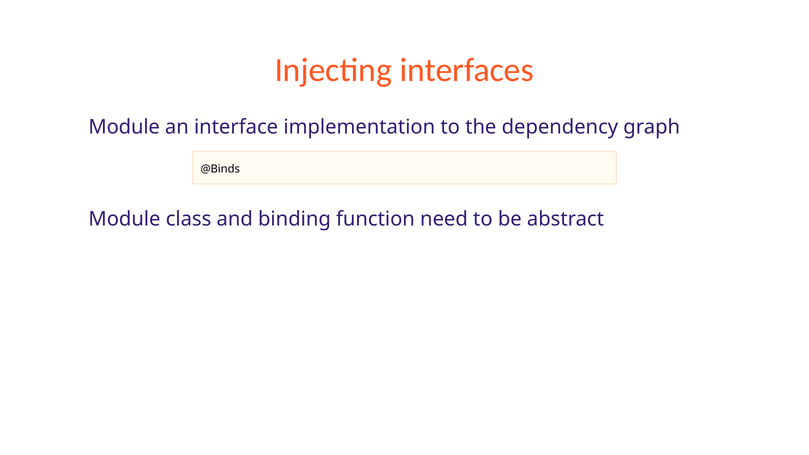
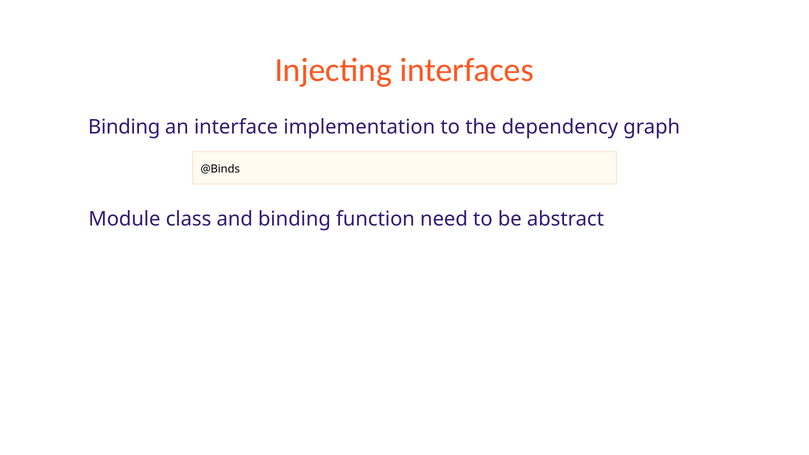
Module: Module -> Binding (124, 127)
